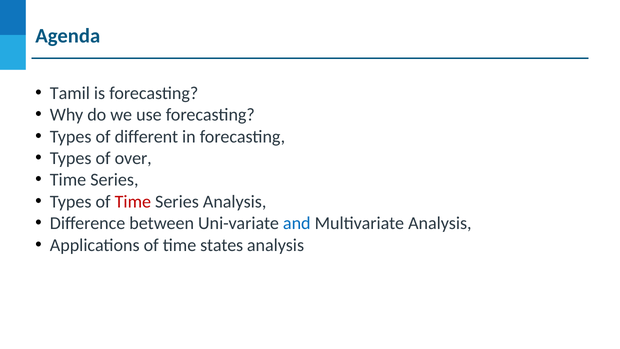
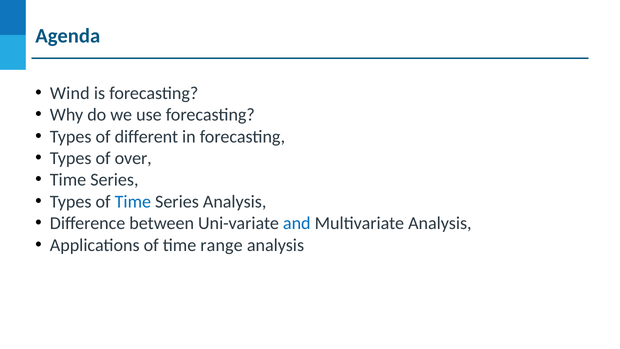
Tamil: Tamil -> Wind (70, 93)
Time colour: red -> blue (133, 202)
states: states -> range (222, 245)
